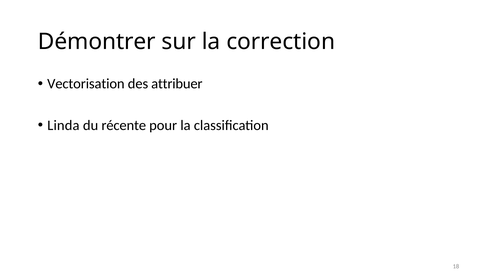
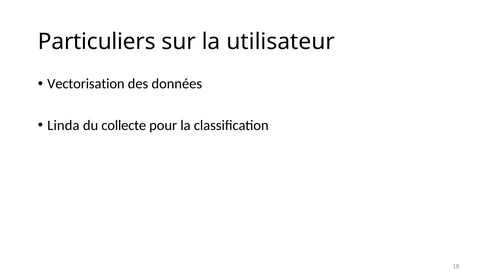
Démontrer: Démontrer -> Particuliers (97, 42)
correction: correction -> utilisateur (281, 42)
attribuer: attribuer -> données (177, 84)
récente: récente -> collecte (124, 126)
